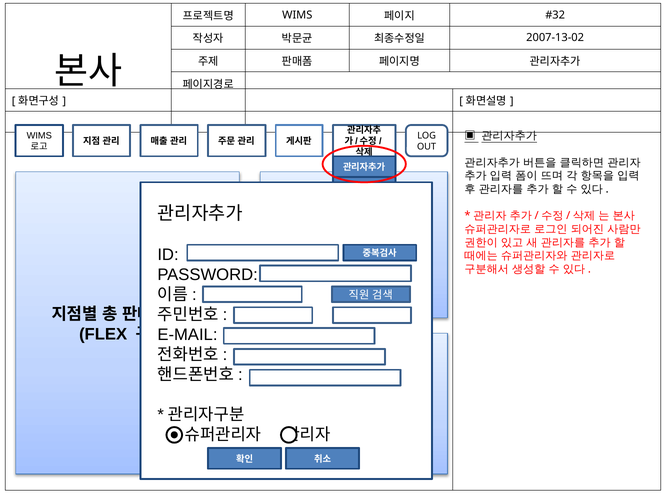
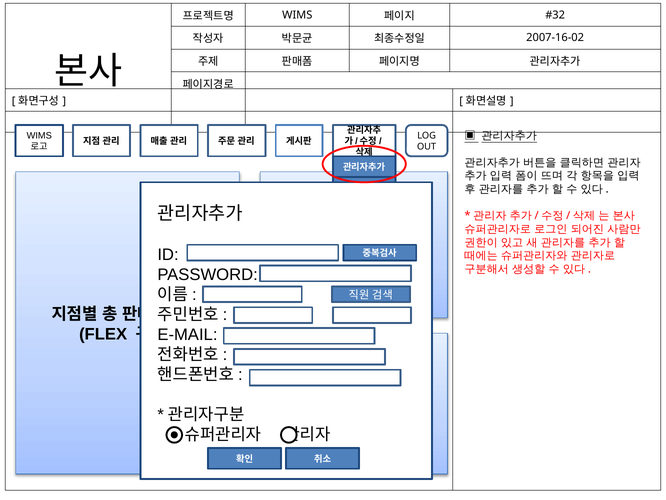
2007-13-02: 2007-13-02 -> 2007-16-02 (555, 38)
